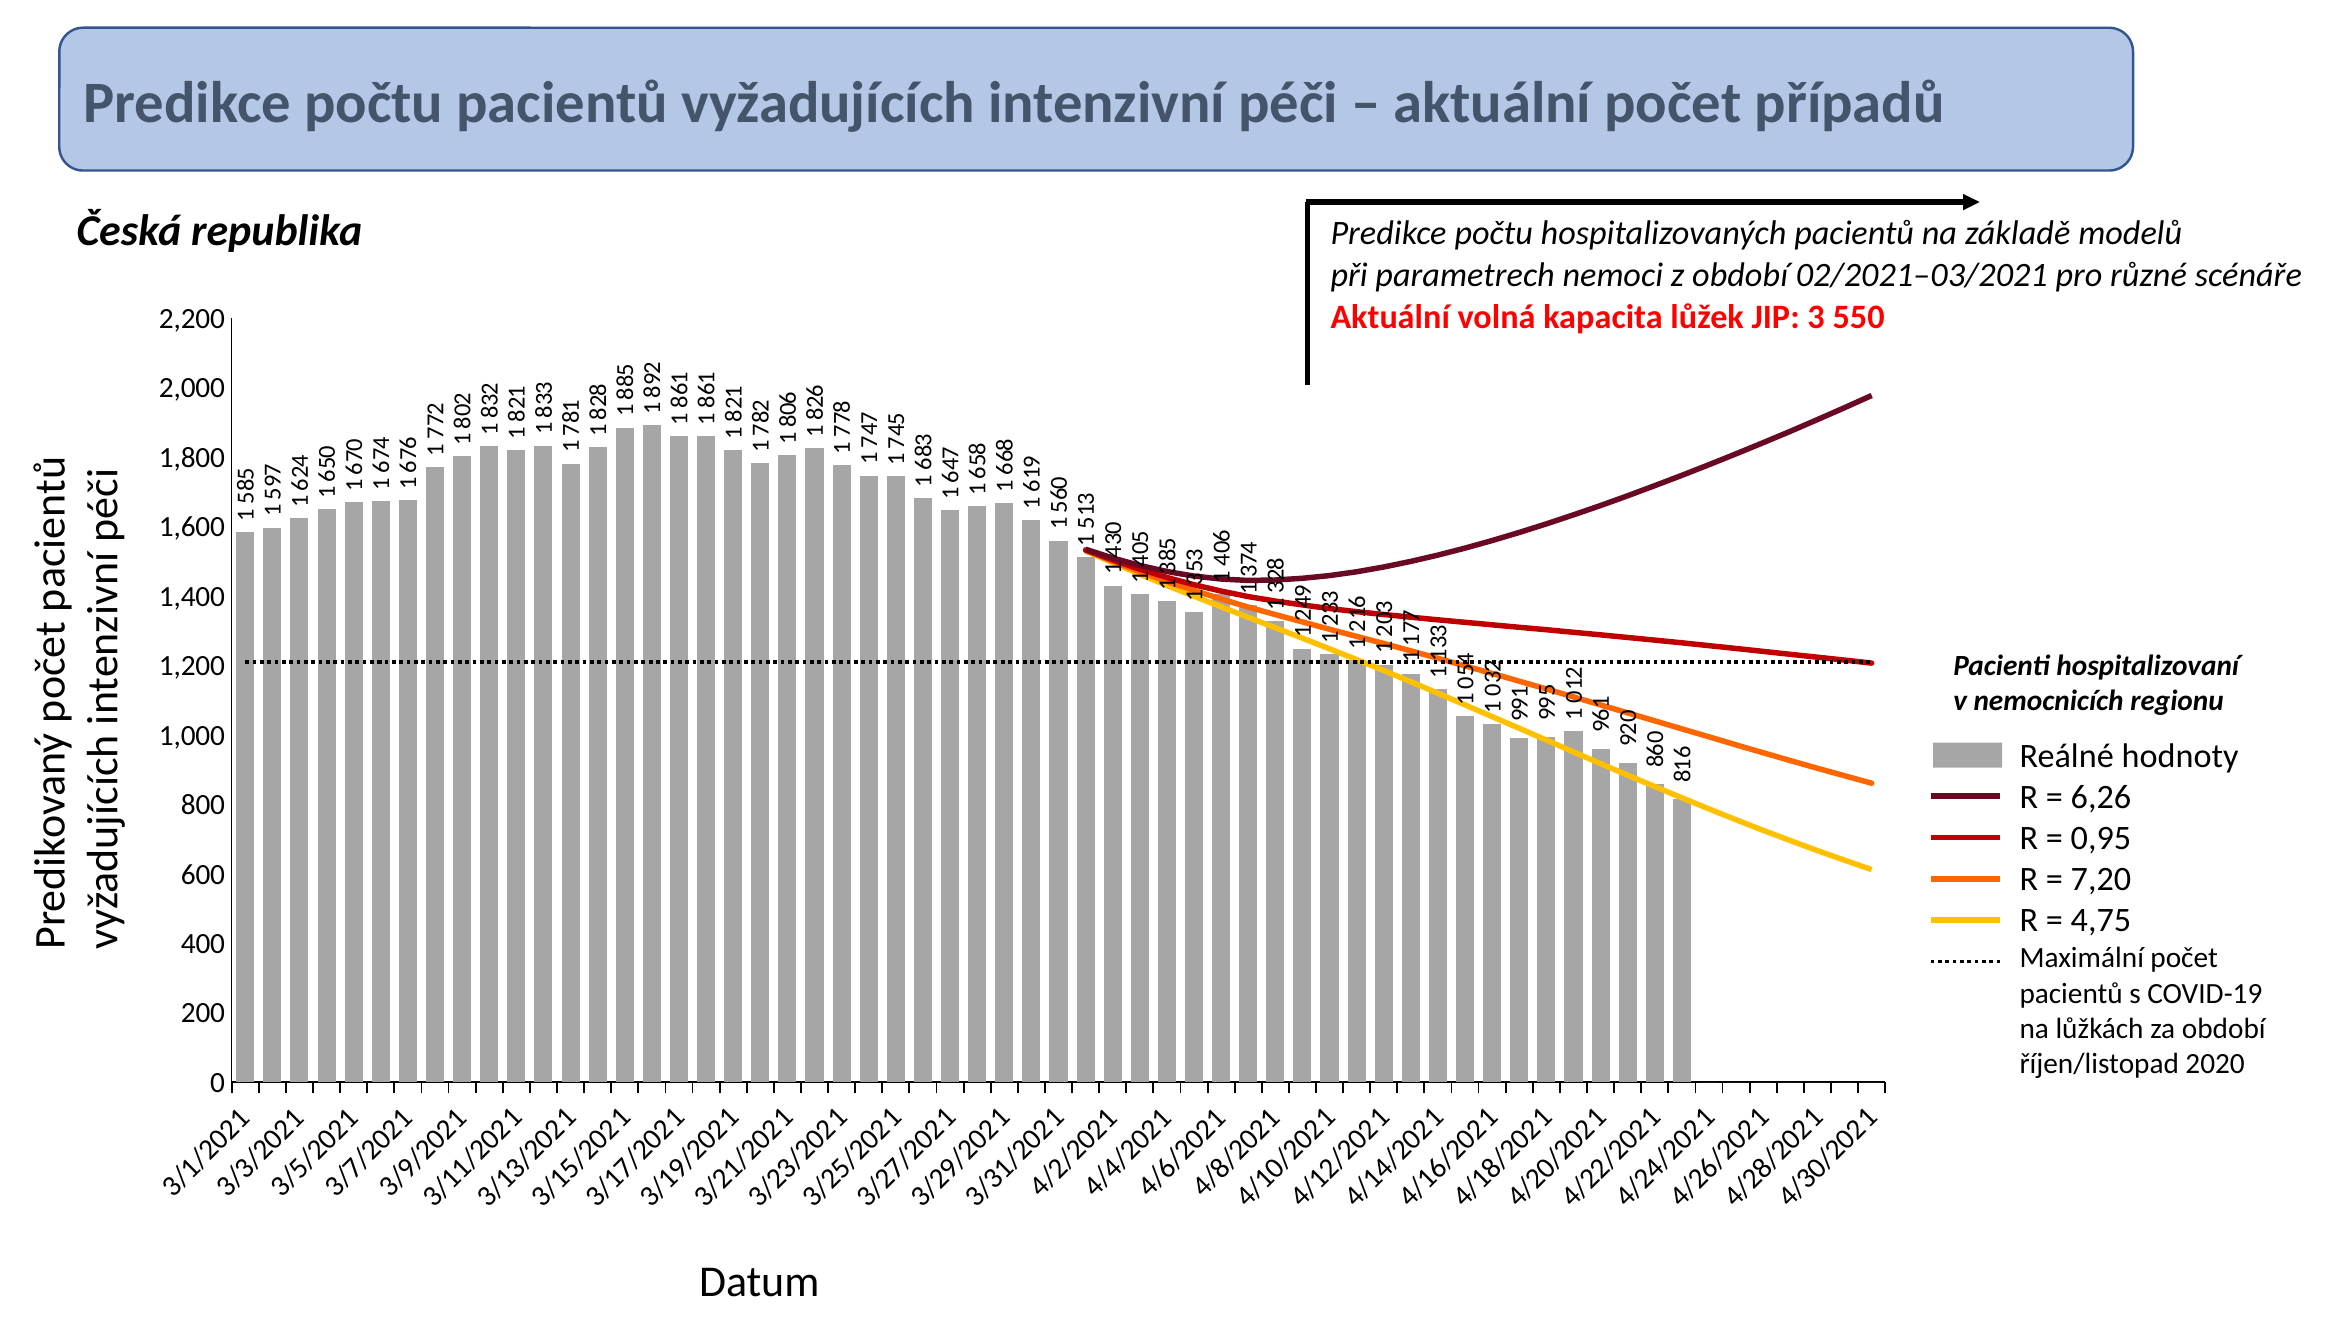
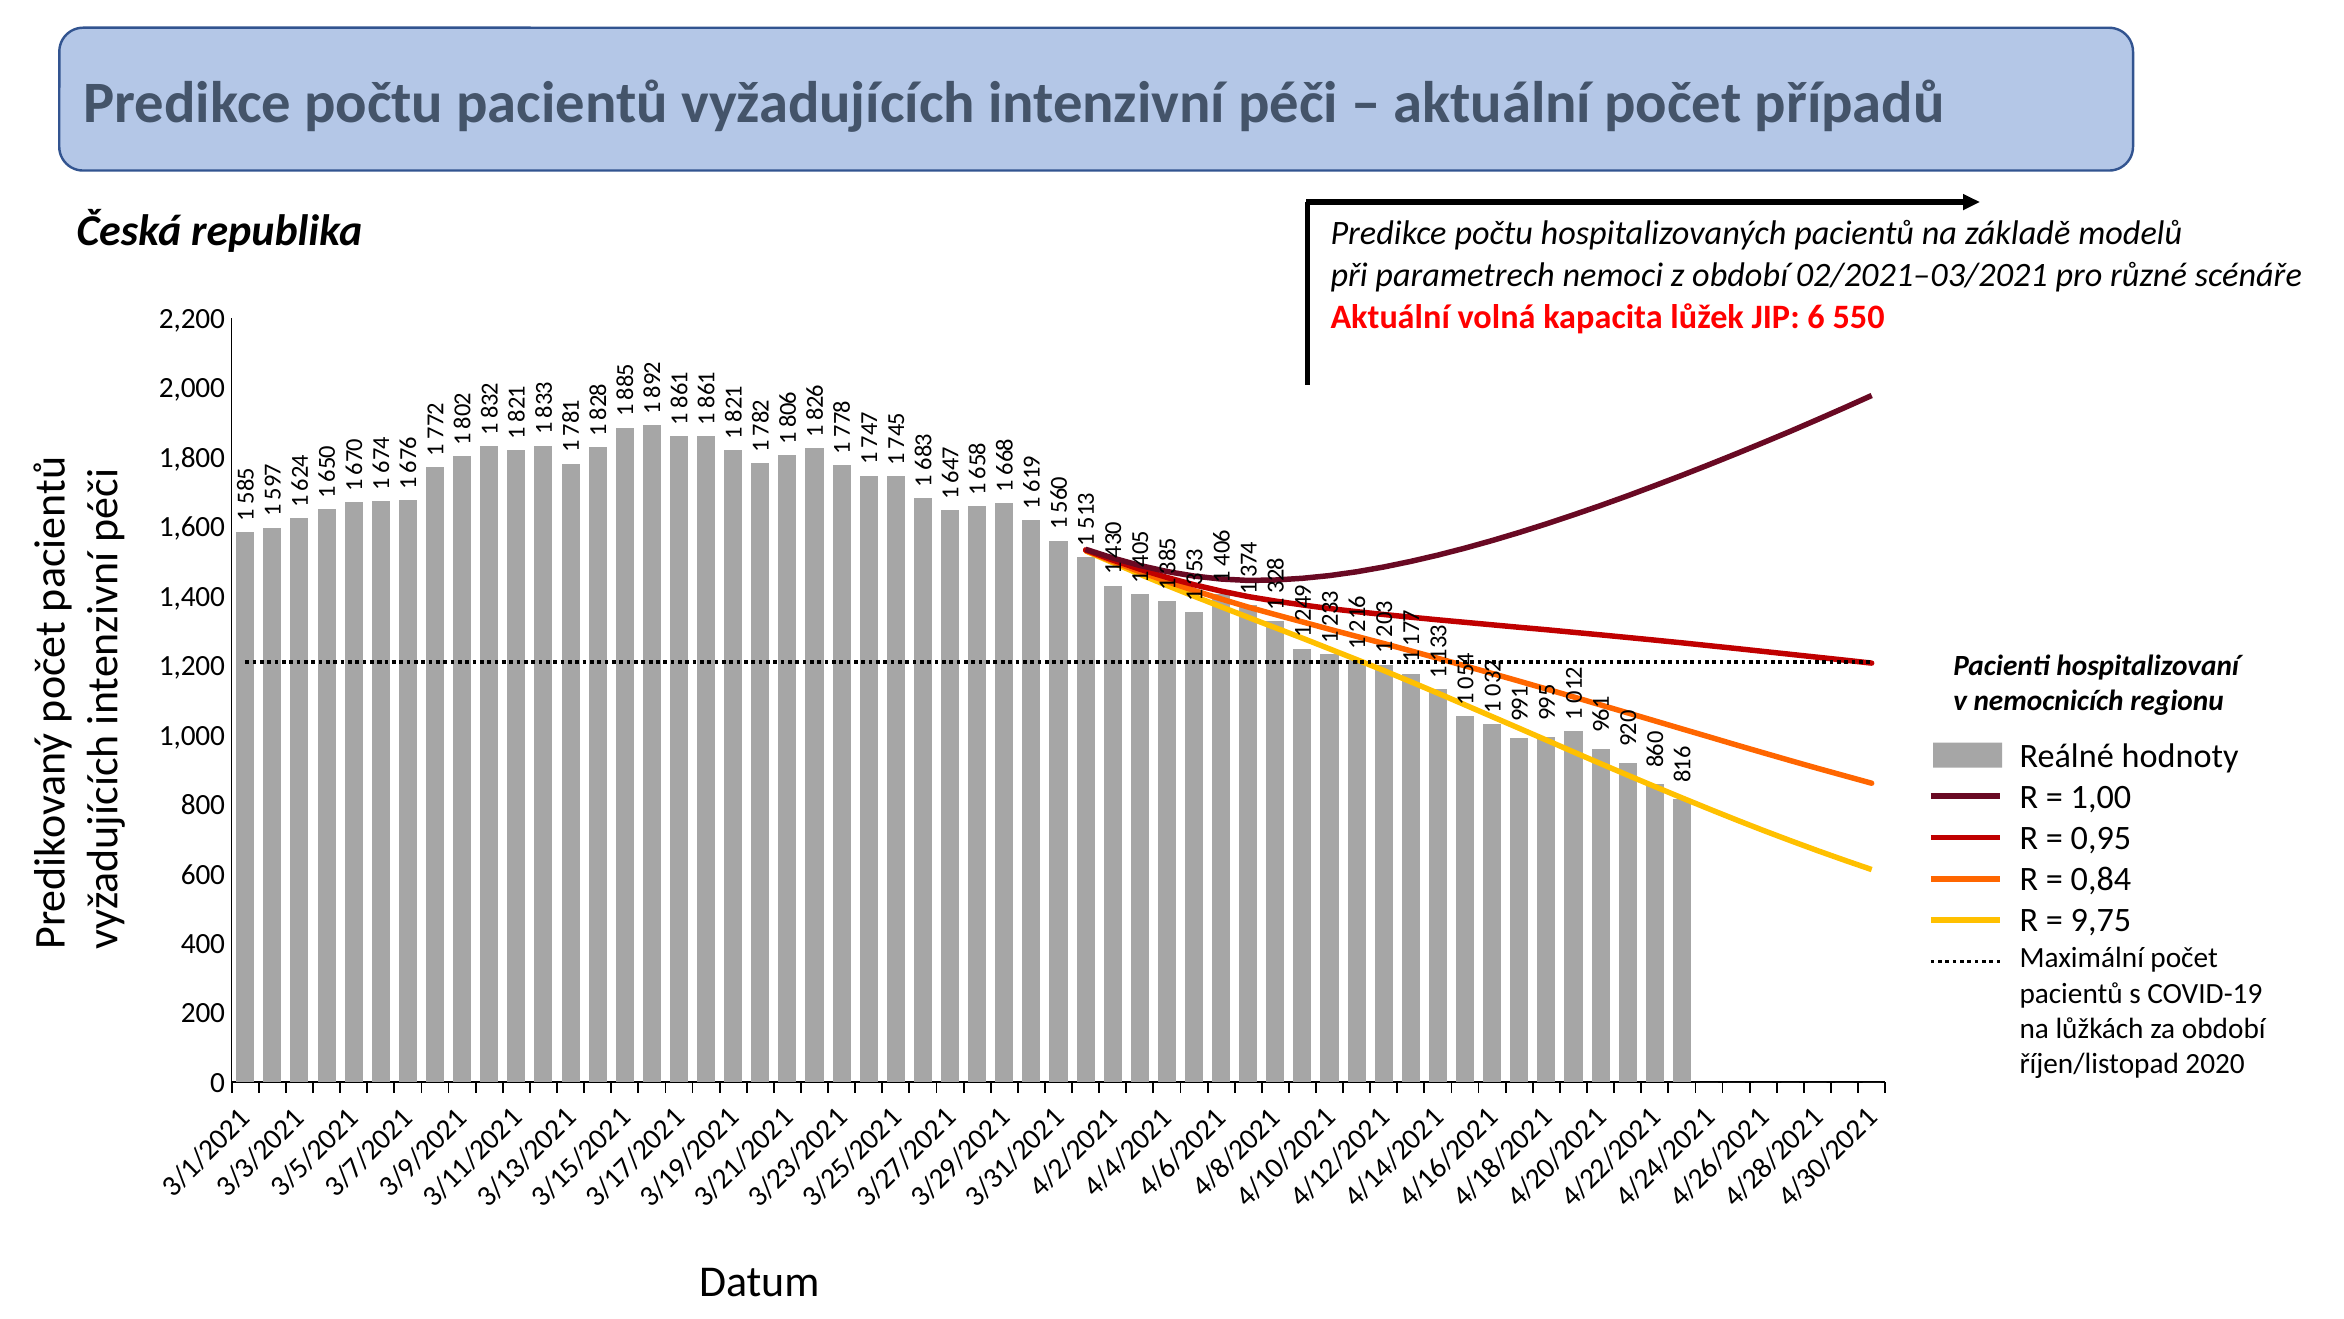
JIP 3: 3 -> 6 (1816, 317)
6,26: 6,26 -> 1,00 (2101, 797)
7,20: 7,20 -> 0,84 (2101, 879)
4,75: 4,75 -> 9,75 (2101, 920)
